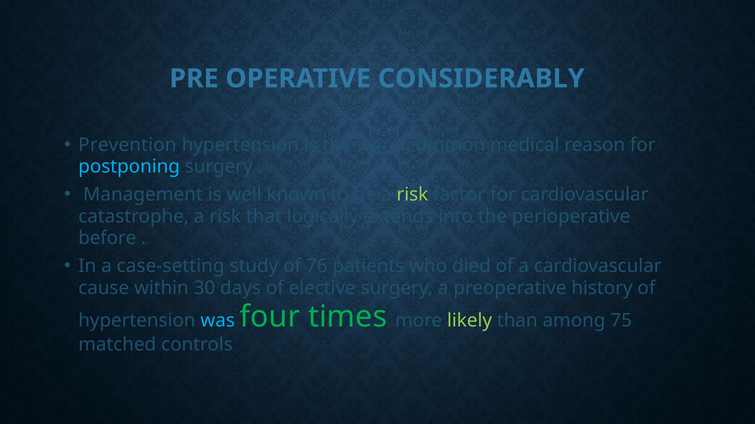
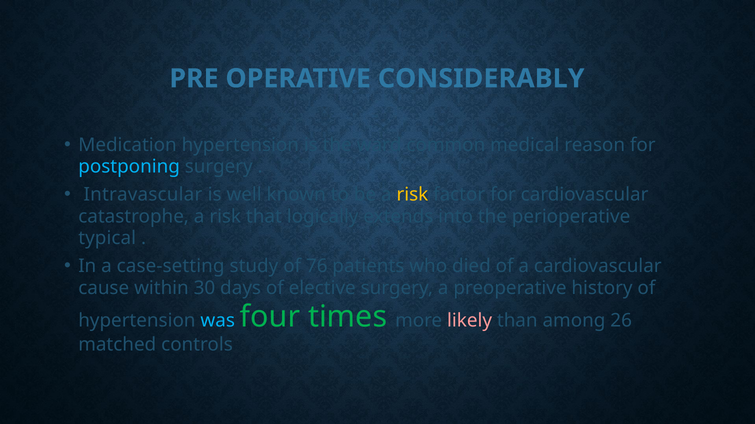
Prevention: Prevention -> Medication (128, 145)
Management: Management -> Intravascular (143, 195)
risk colour: light green -> yellow (412, 195)
before: before -> typical (107, 239)
likely colour: light green -> pink (470, 321)
75: 75 -> 26 (621, 321)
